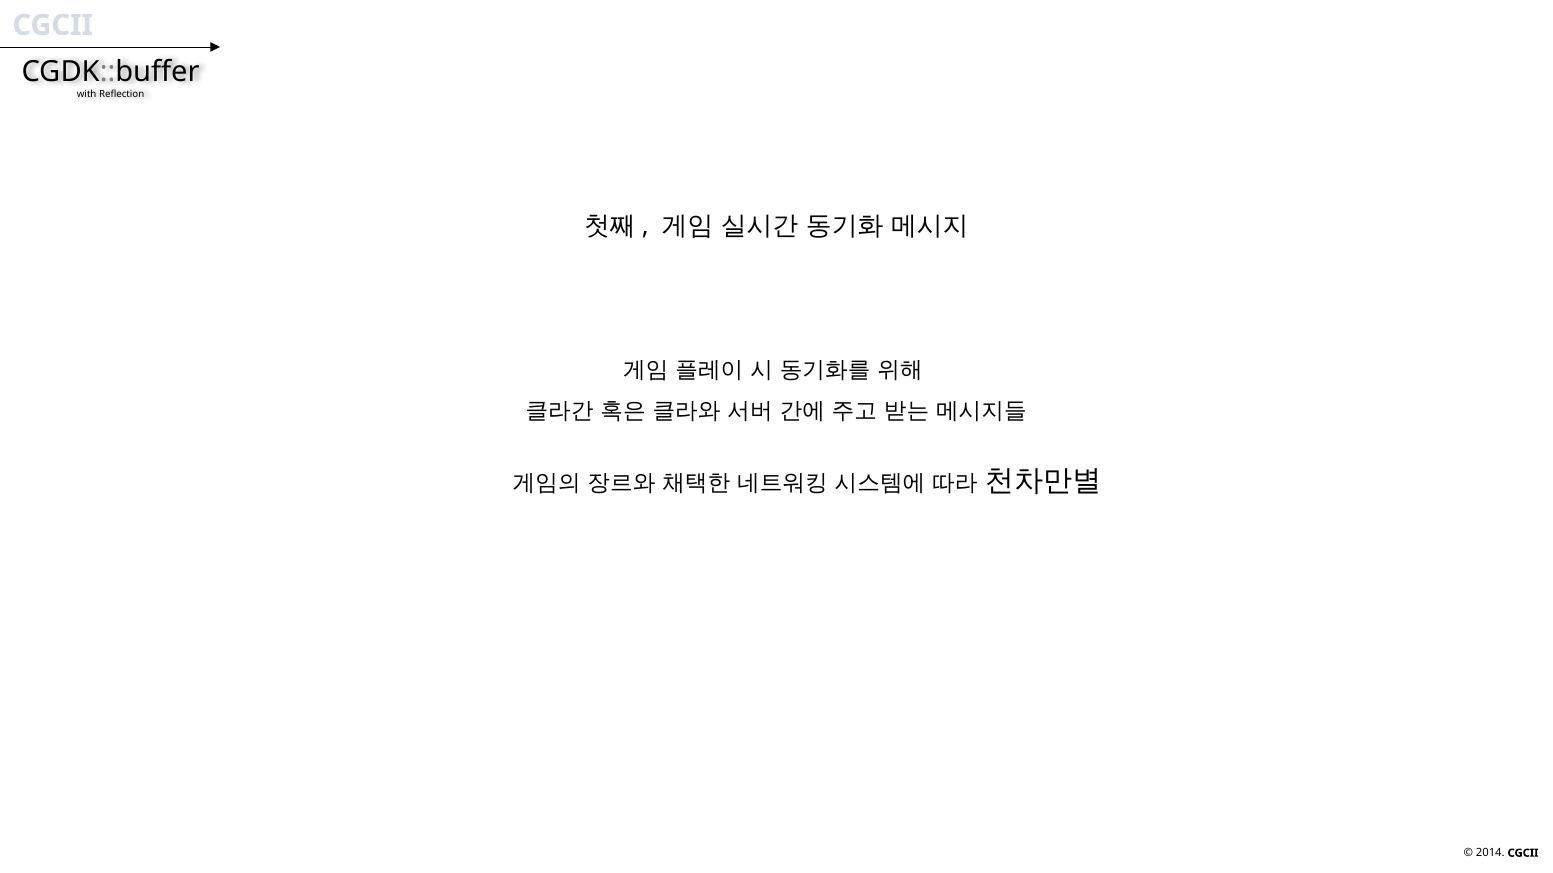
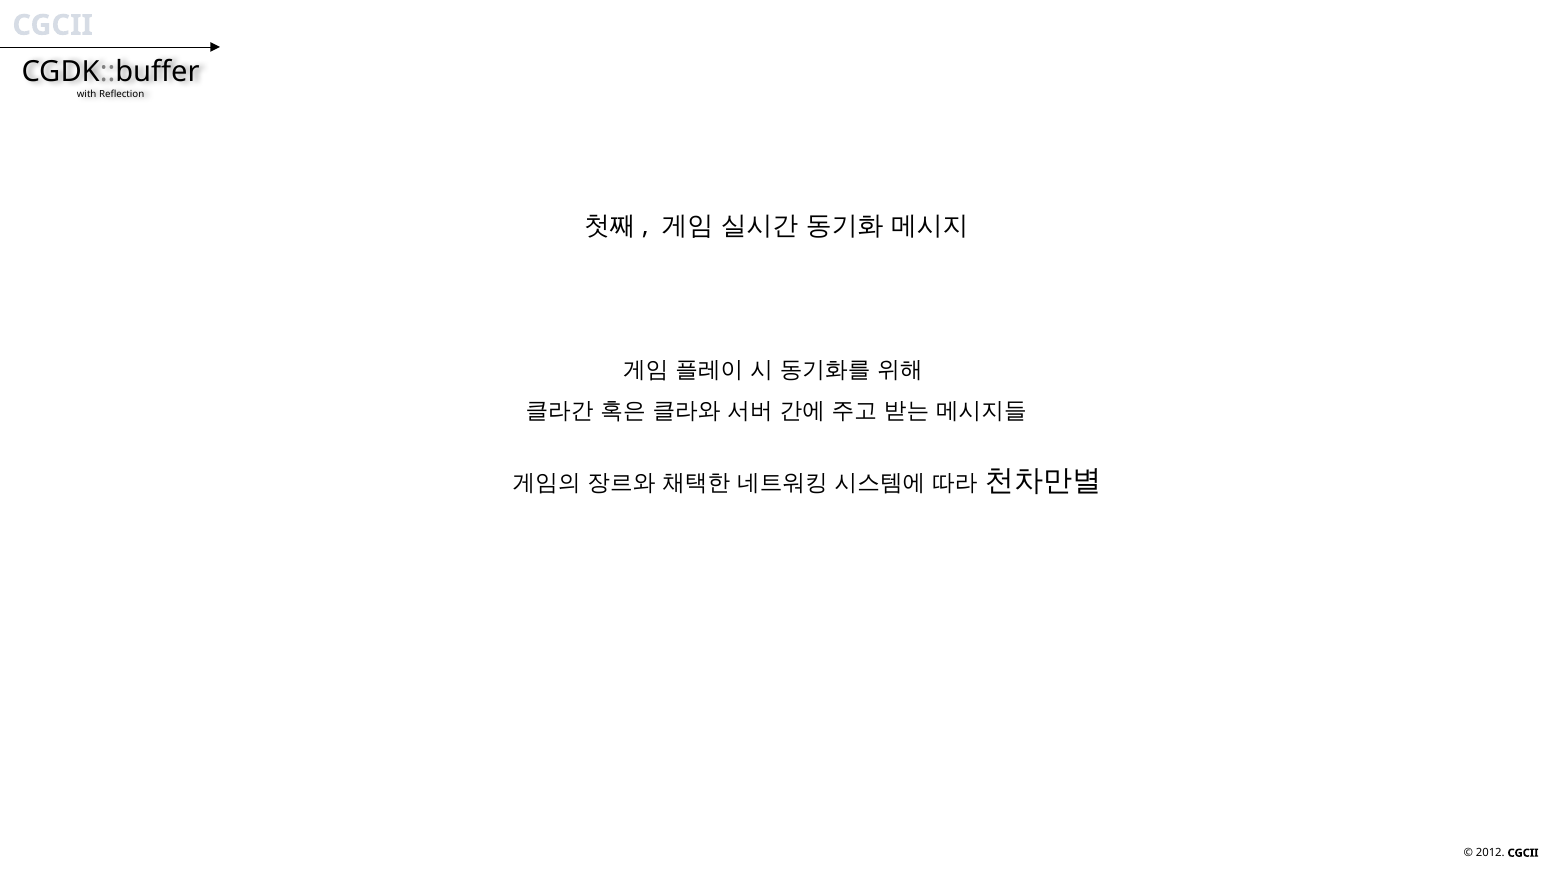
2014: 2014 -> 2012 (1490, 854)
